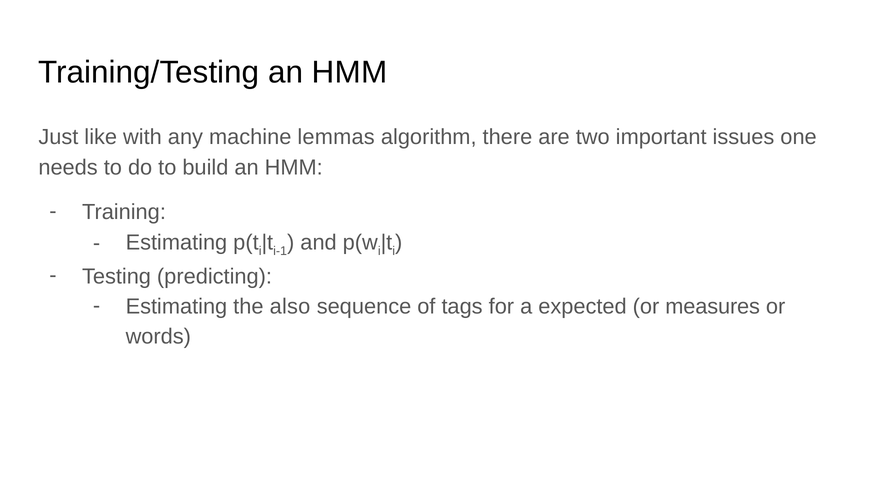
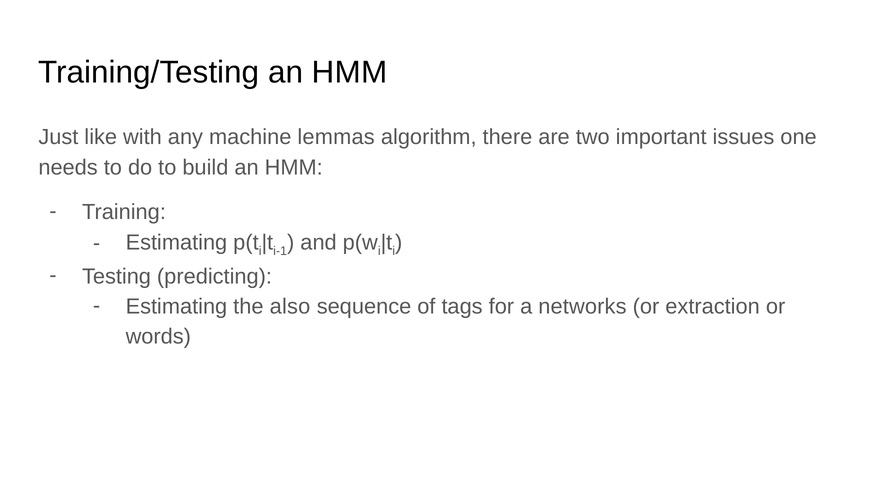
expected: expected -> networks (582, 306)
measures: measures -> extraction (713, 306)
